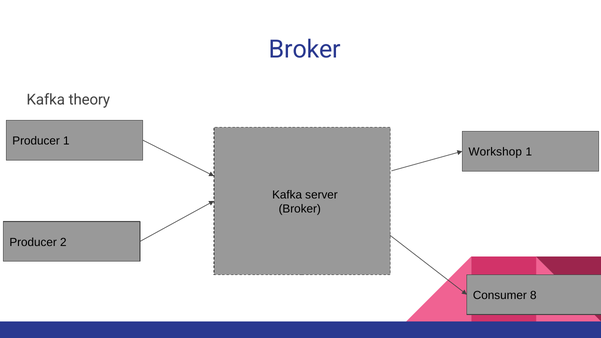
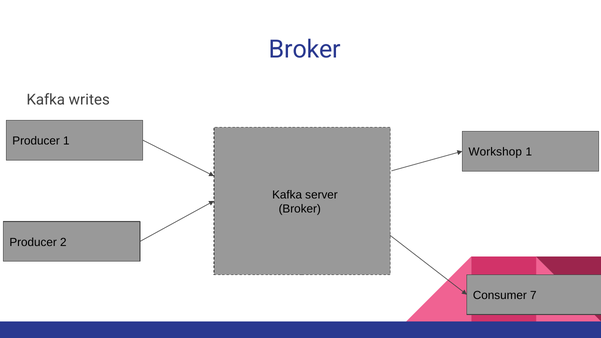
theory: theory -> writes (89, 100)
8: 8 -> 7 (533, 295)
